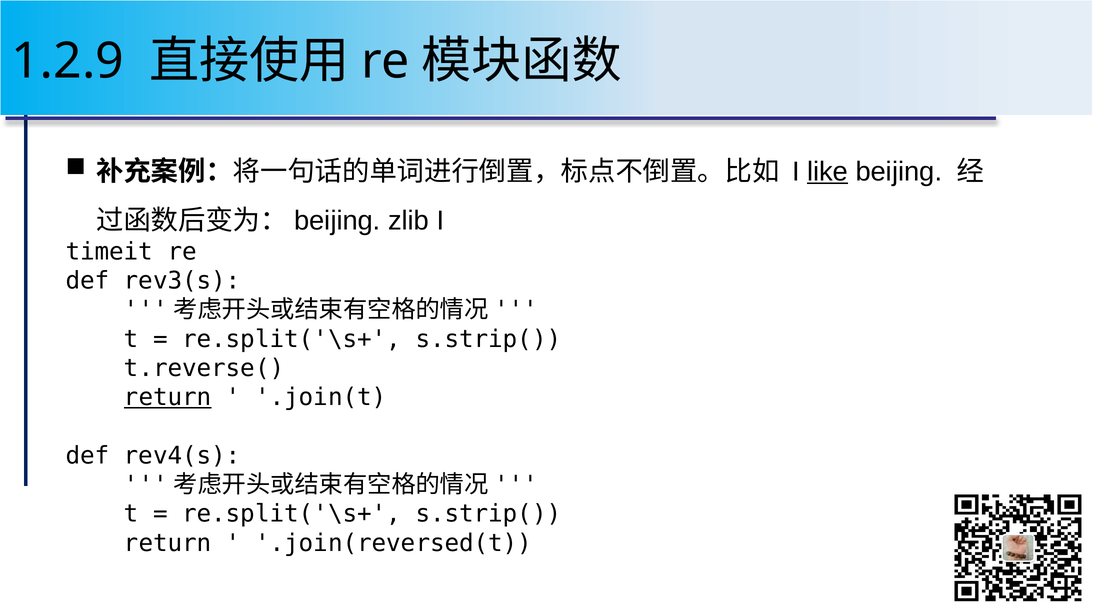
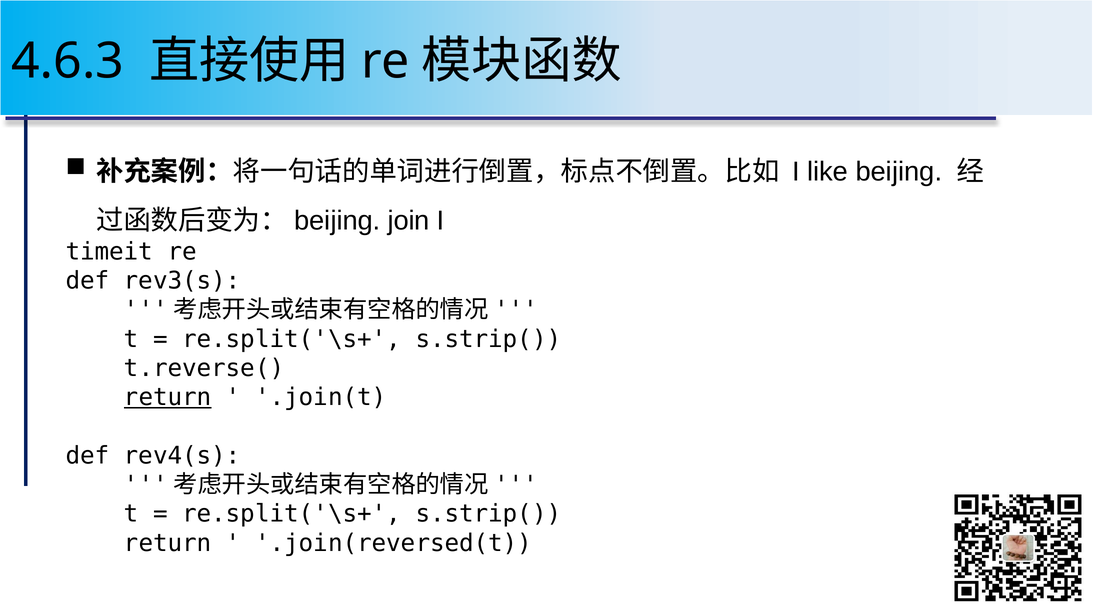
1.2.9: 1.2.9 -> 4.6.3 (68, 61)
like underline: present -> none (828, 172)
zlib: zlib -> join (409, 221)
